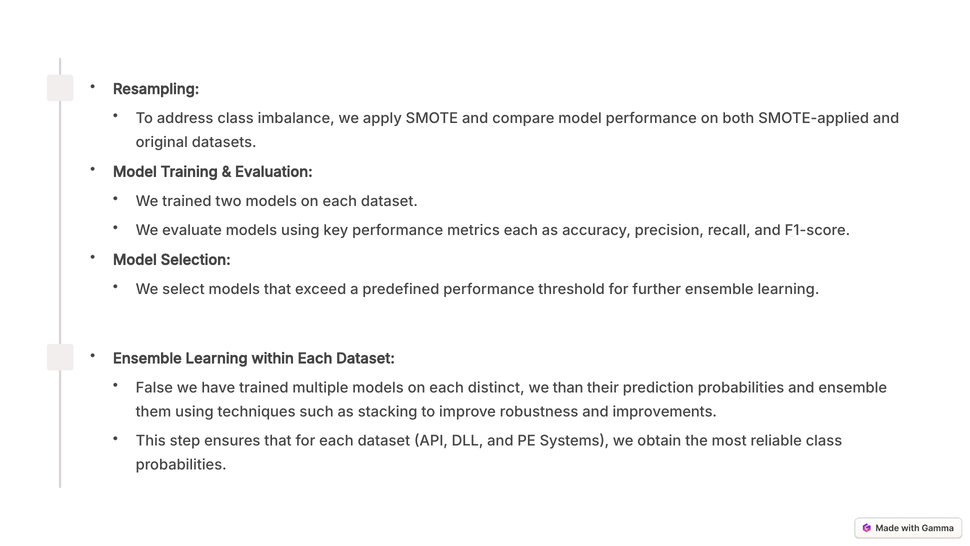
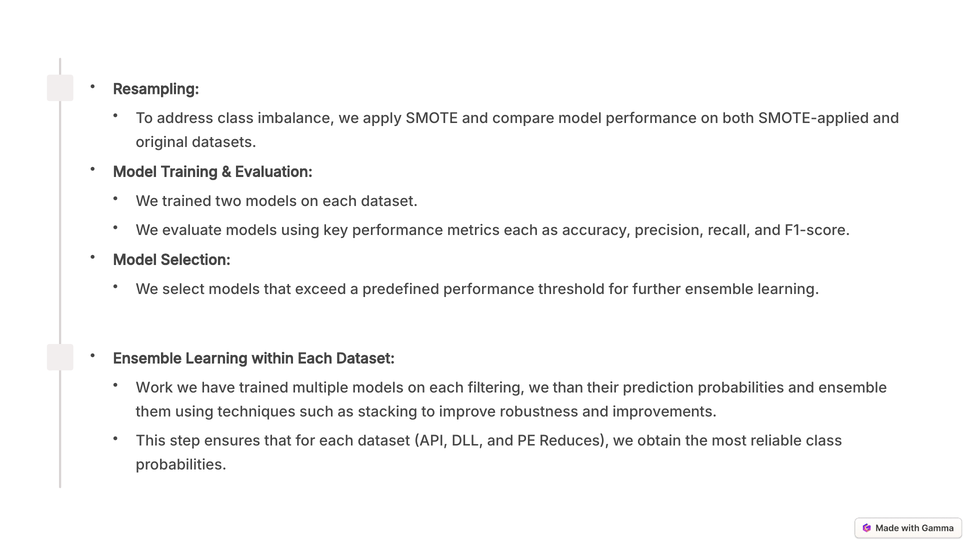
False: False -> Work (154, 387)
distinct: distinct -> filtering (496, 387)
Systems: Systems -> Reduces (574, 441)
